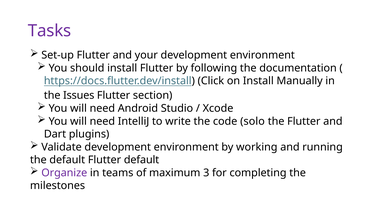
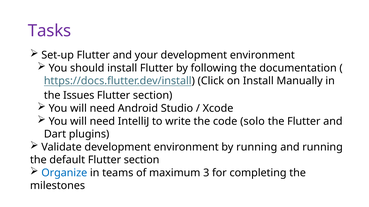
by working: working -> running (257, 147)
default Flutter default: default -> section (142, 160)
Organize colour: purple -> blue (64, 173)
